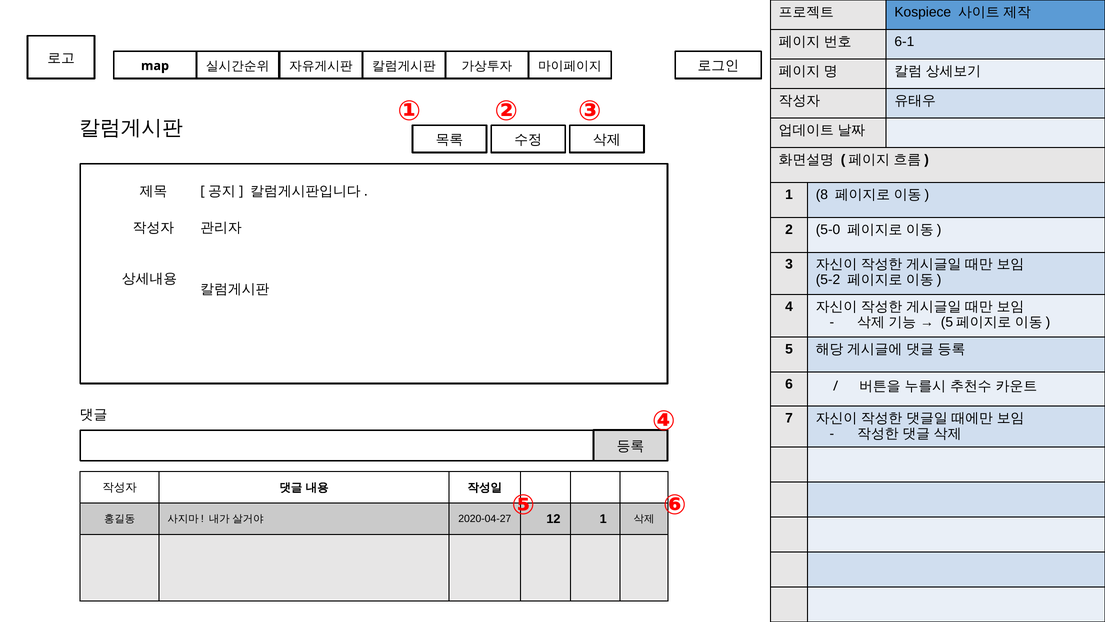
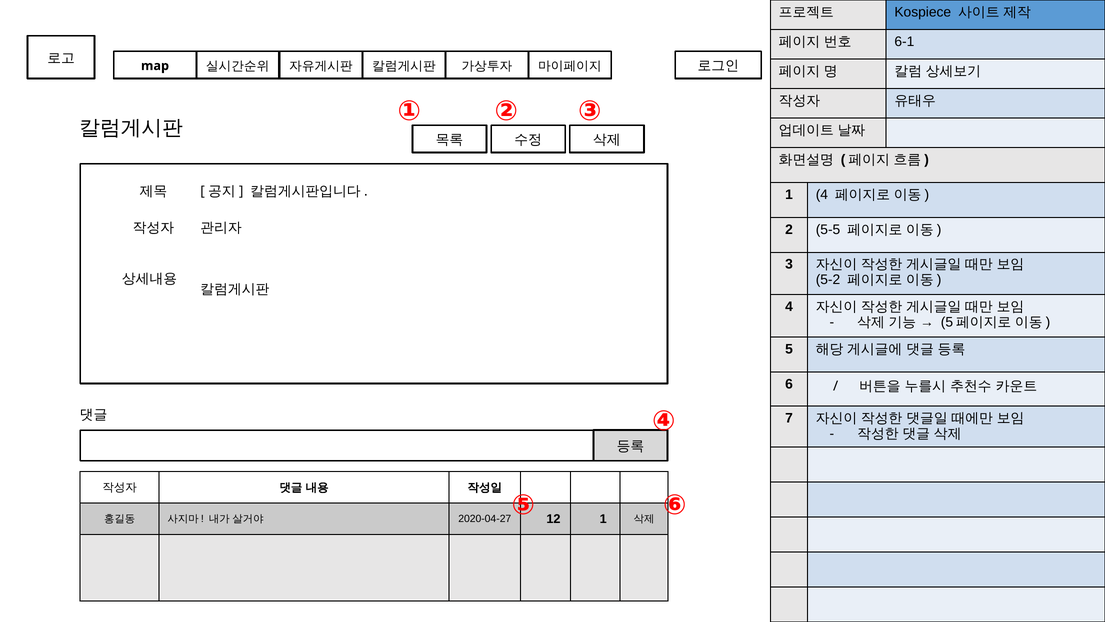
1 8: 8 -> 4 (822, 194)
5-0: 5-0 -> 5-5 (828, 229)
